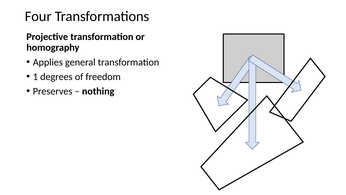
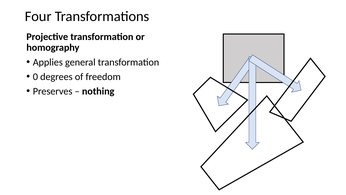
1: 1 -> 0 (35, 77)
